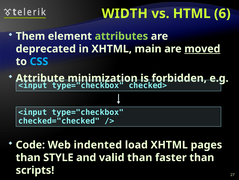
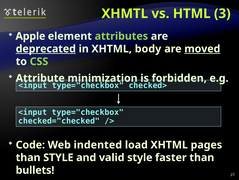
WIDTH: WIDTH -> XHMTL (125, 14)
6: 6 -> 3 (222, 14)
Them: Them -> Apple (30, 36)
deprecated underline: none -> present (46, 49)
main: main -> body (148, 49)
CSS colour: light blue -> light green (39, 61)
valid than: than -> style (140, 157)
scripts: scripts -> bullets (35, 170)
